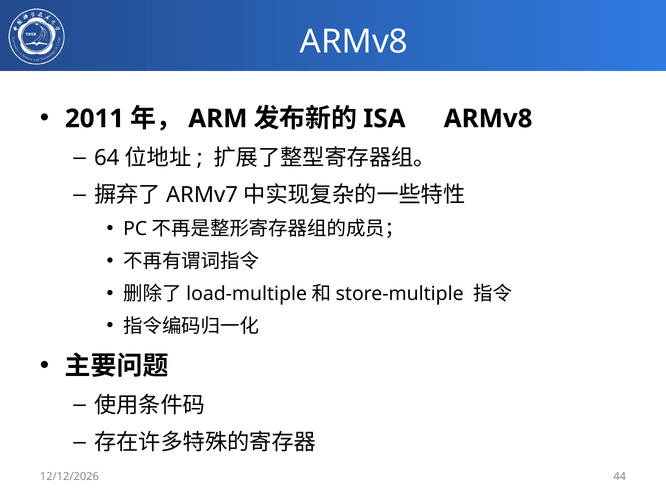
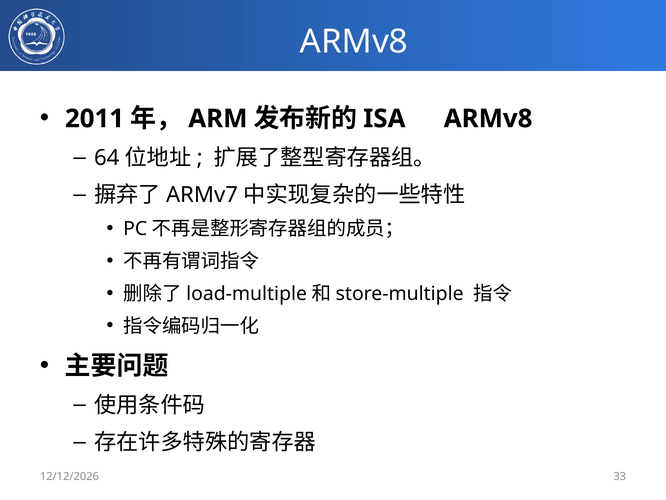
44: 44 -> 33 (620, 476)
